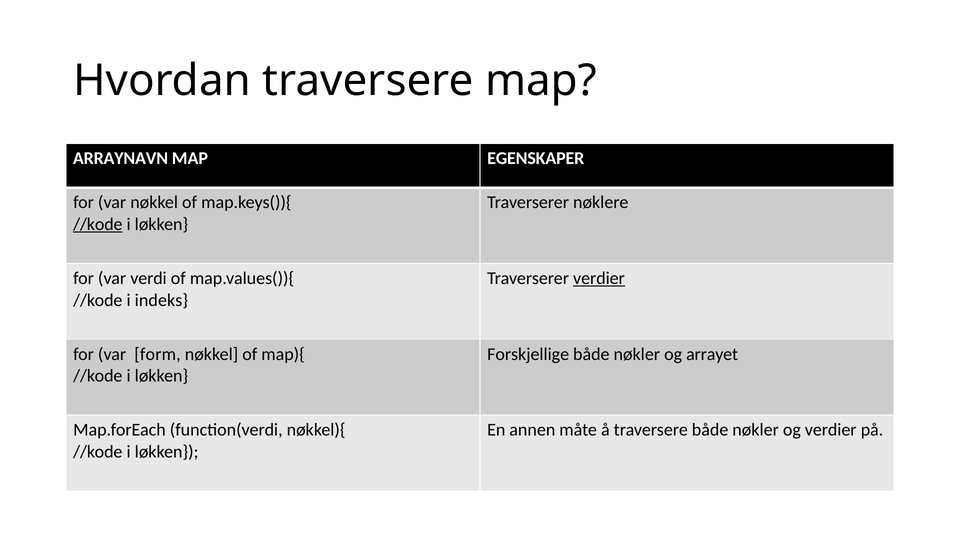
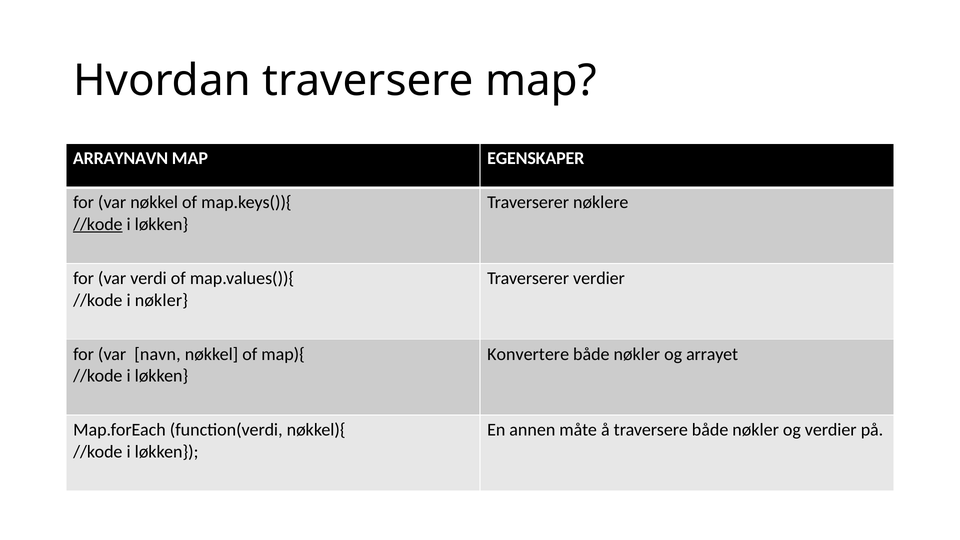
verdier underline: present -> none (599, 278)
i indeks: indeks -> nøkler (161, 300)
form: form -> navn (157, 354)
Forskjellige: Forskjellige -> Konvertere (528, 354)
